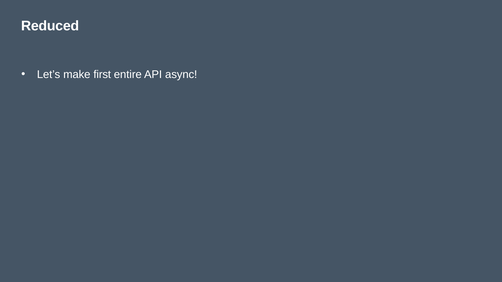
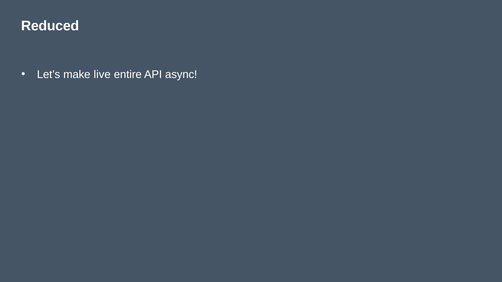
first: first -> live (102, 75)
